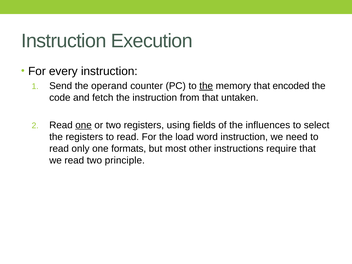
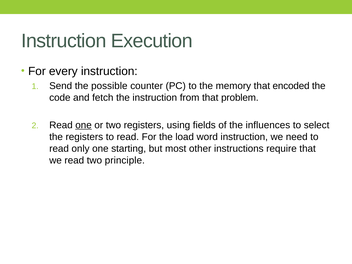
operand: operand -> possible (109, 86)
the underline: present -> none (206, 86)
untaken: untaken -> problem (240, 98)
formats: formats -> starting (129, 149)
